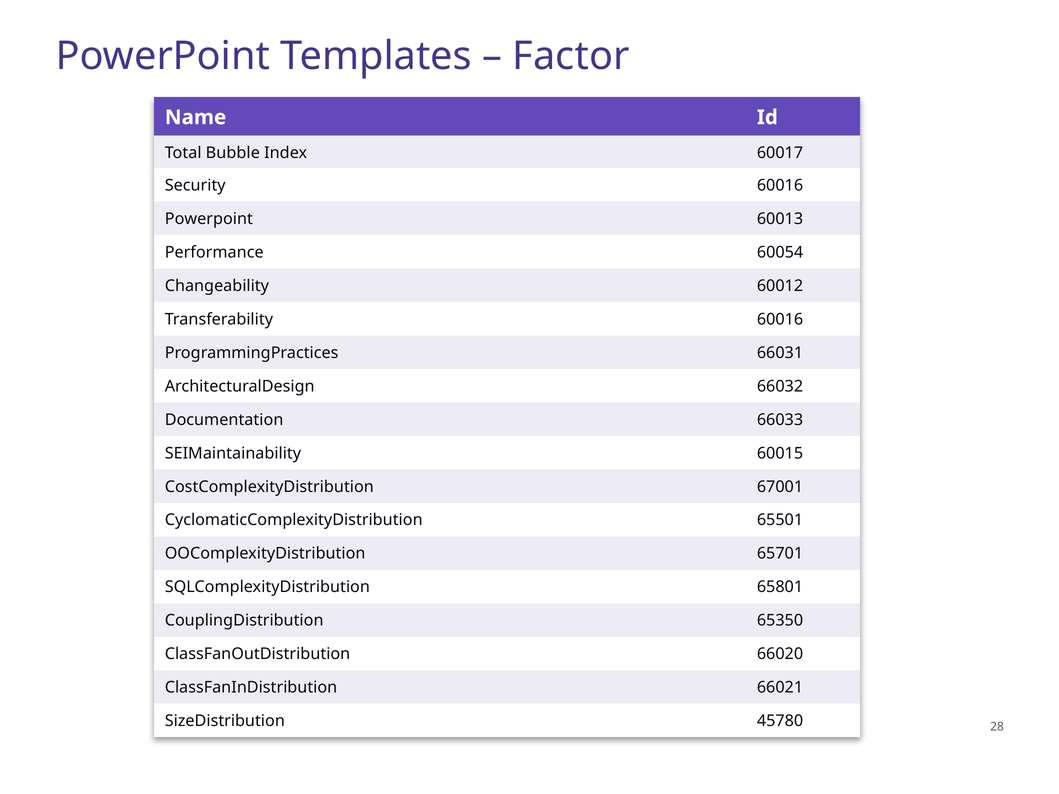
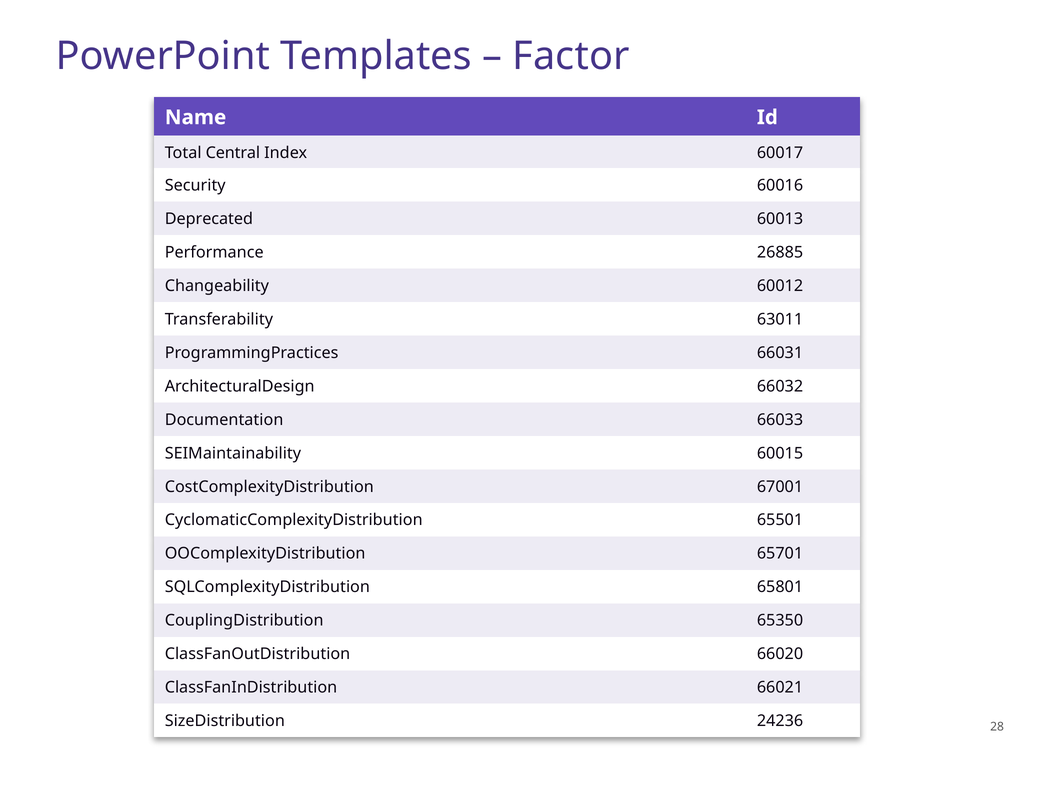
Bubble: Bubble -> Central (233, 153)
Powerpoint: Powerpoint -> Deprecated (209, 219)
60054: 60054 -> 26885 (780, 252)
Transferability 60016: 60016 -> 63011 (780, 319)
45780: 45780 -> 24236 (780, 721)
